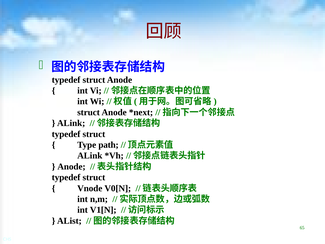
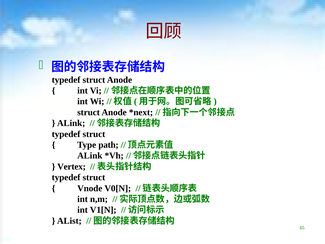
Anode: Anode -> Vertex (72, 166)
